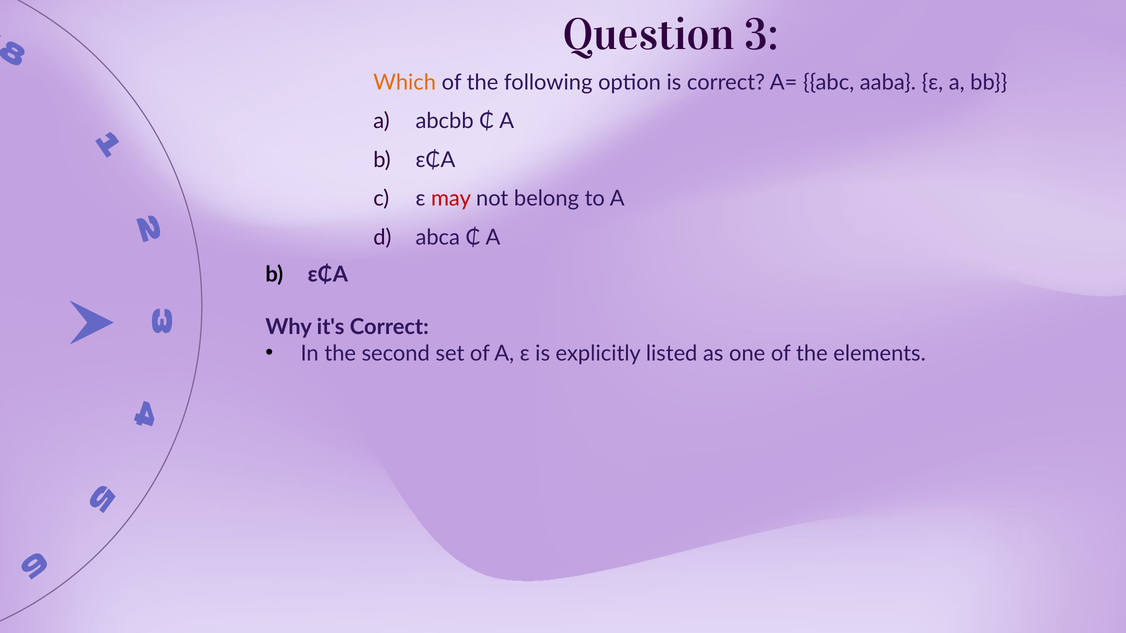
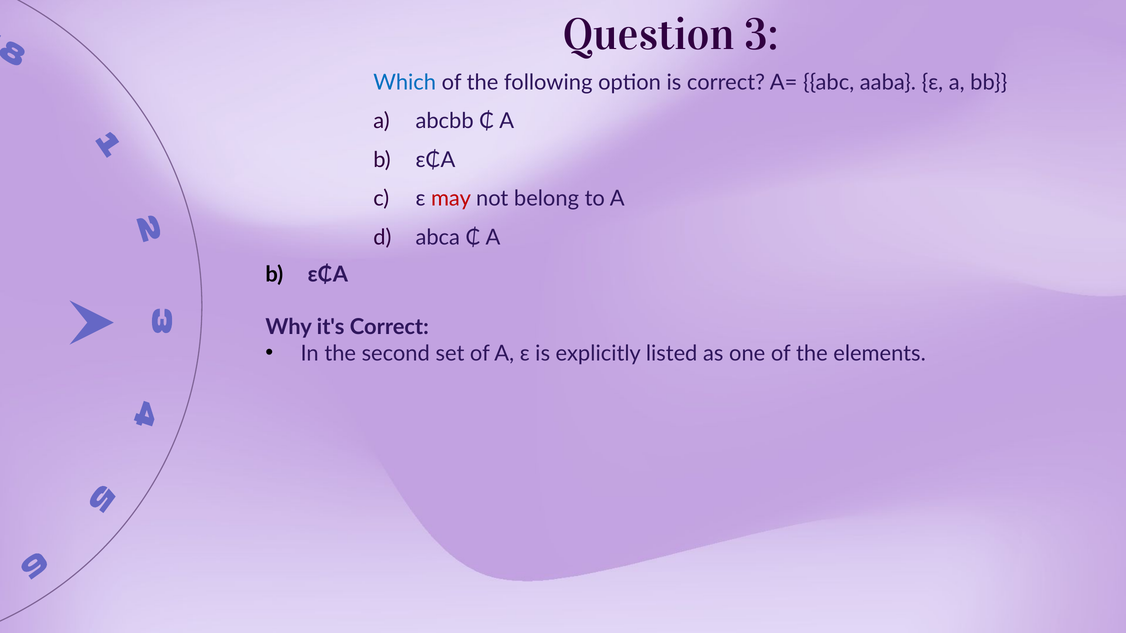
Which colour: orange -> blue (405, 82)
